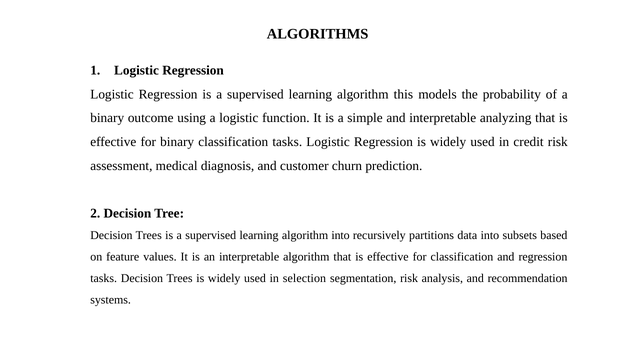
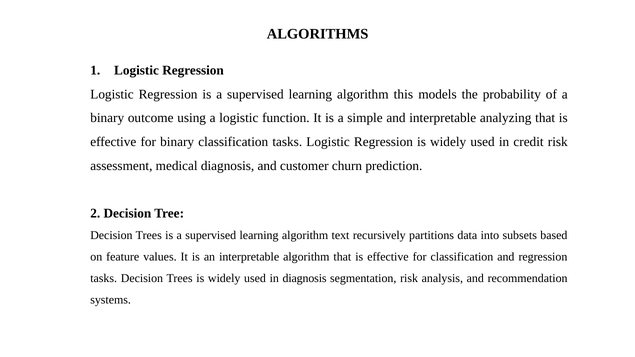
algorithm into: into -> text (340, 236)
in selection: selection -> diagnosis (305, 278)
